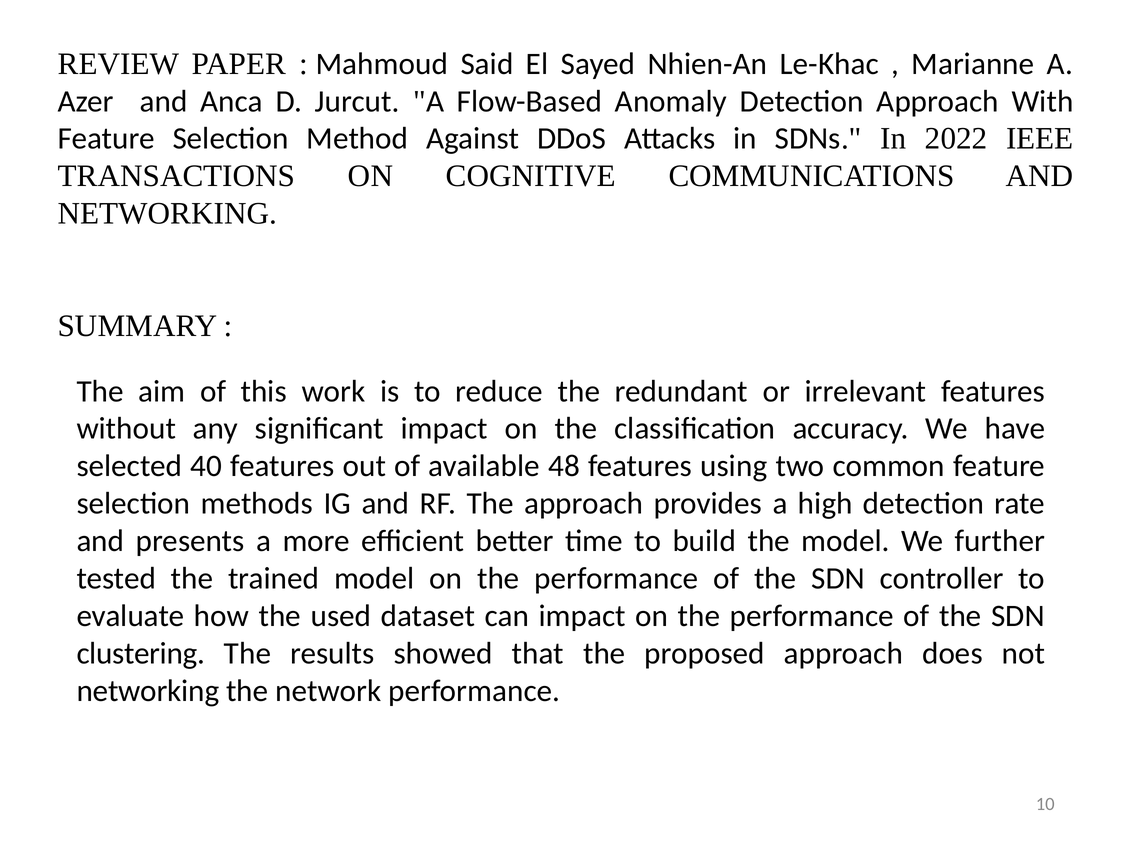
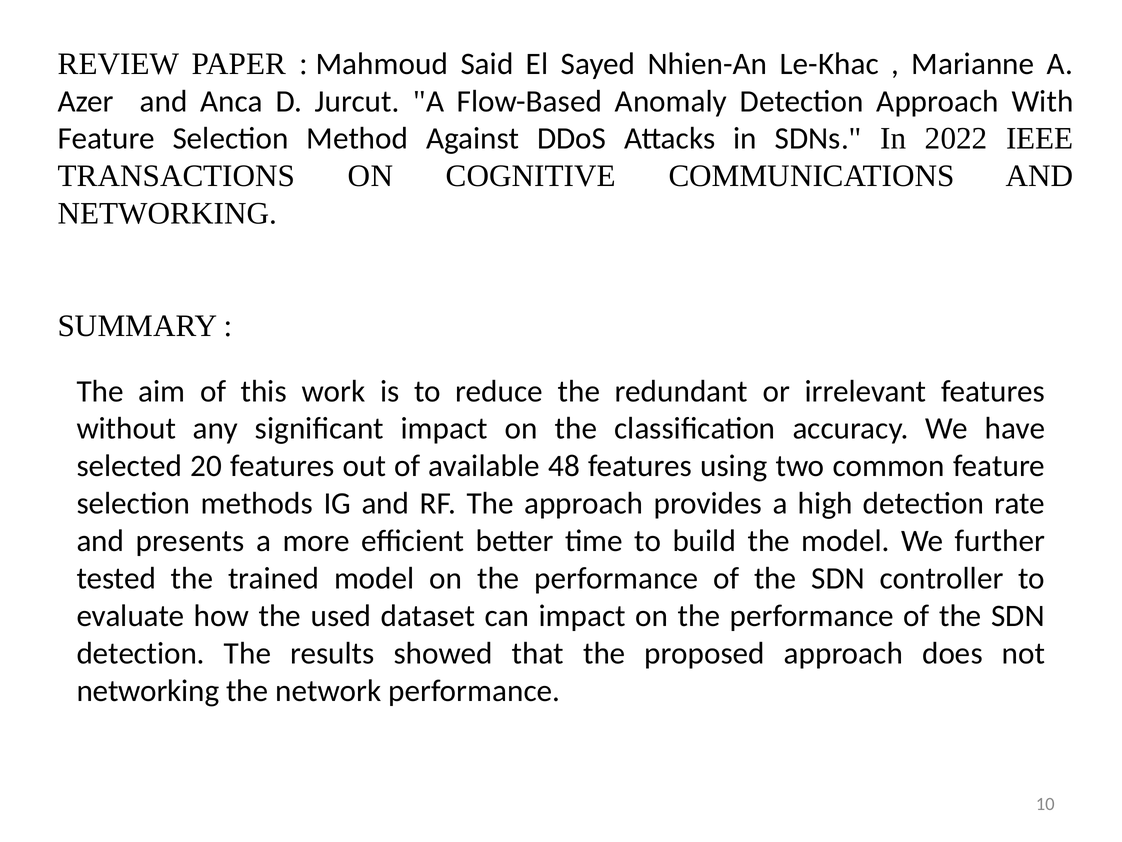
40: 40 -> 20 (206, 466)
clustering: clustering -> detection (141, 653)
